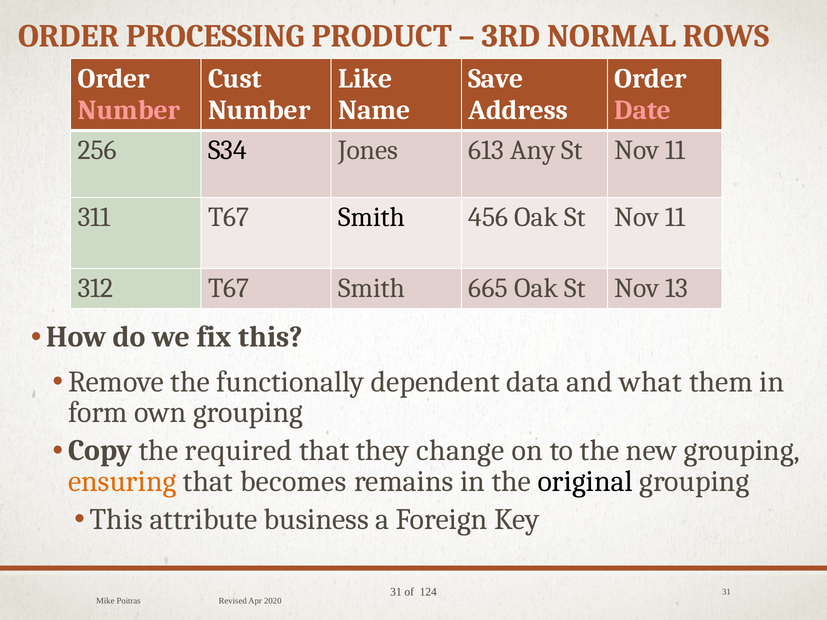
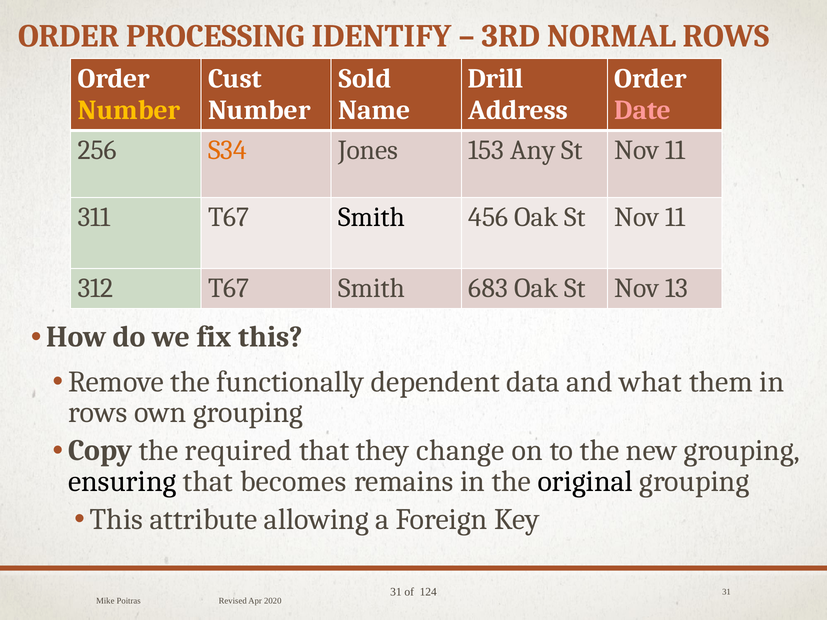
PRODUCT: PRODUCT -> IDENTIFY (382, 36)
Like: Like -> Sold (365, 79)
Save: Save -> Drill (496, 79)
Number colour: pink -> yellow (129, 110)
S34 colour: black -> orange (227, 150)
613: 613 -> 153 (486, 150)
665: 665 -> 683 (488, 288)
form: form -> rows (98, 413)
ensuring colour: orange -> black (122, 482)
business: business -> allowing (316, 519)
